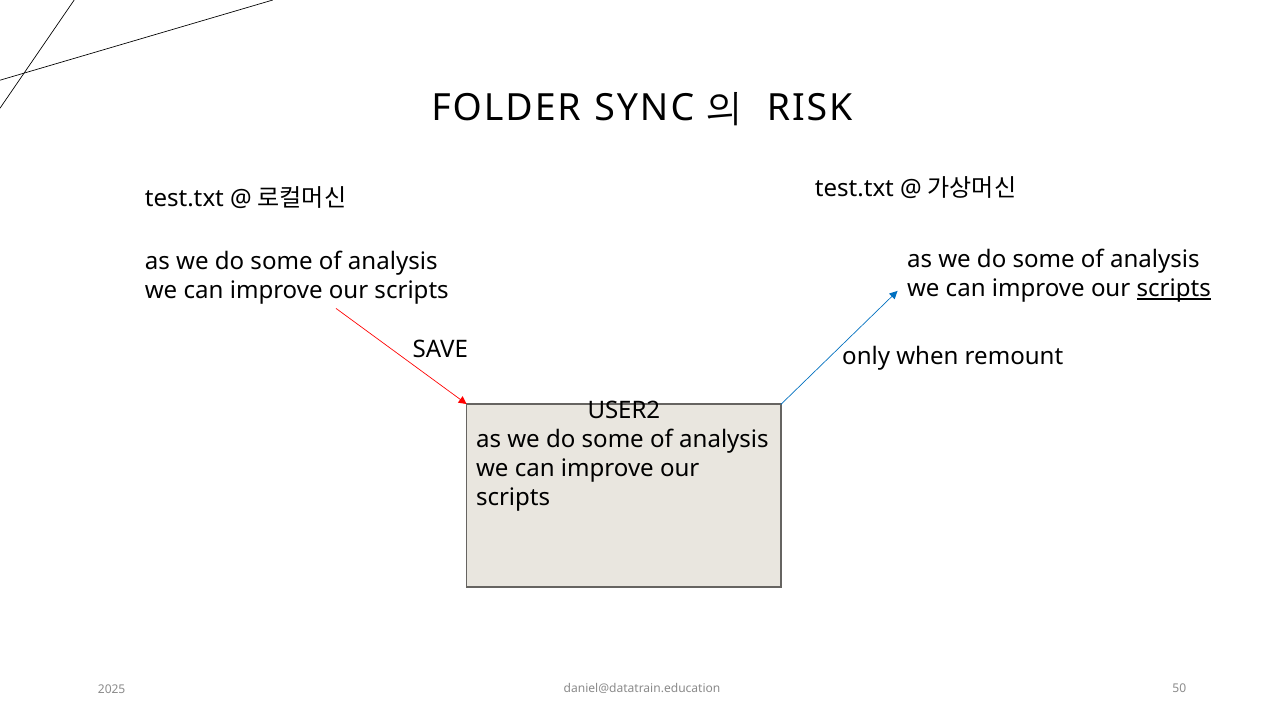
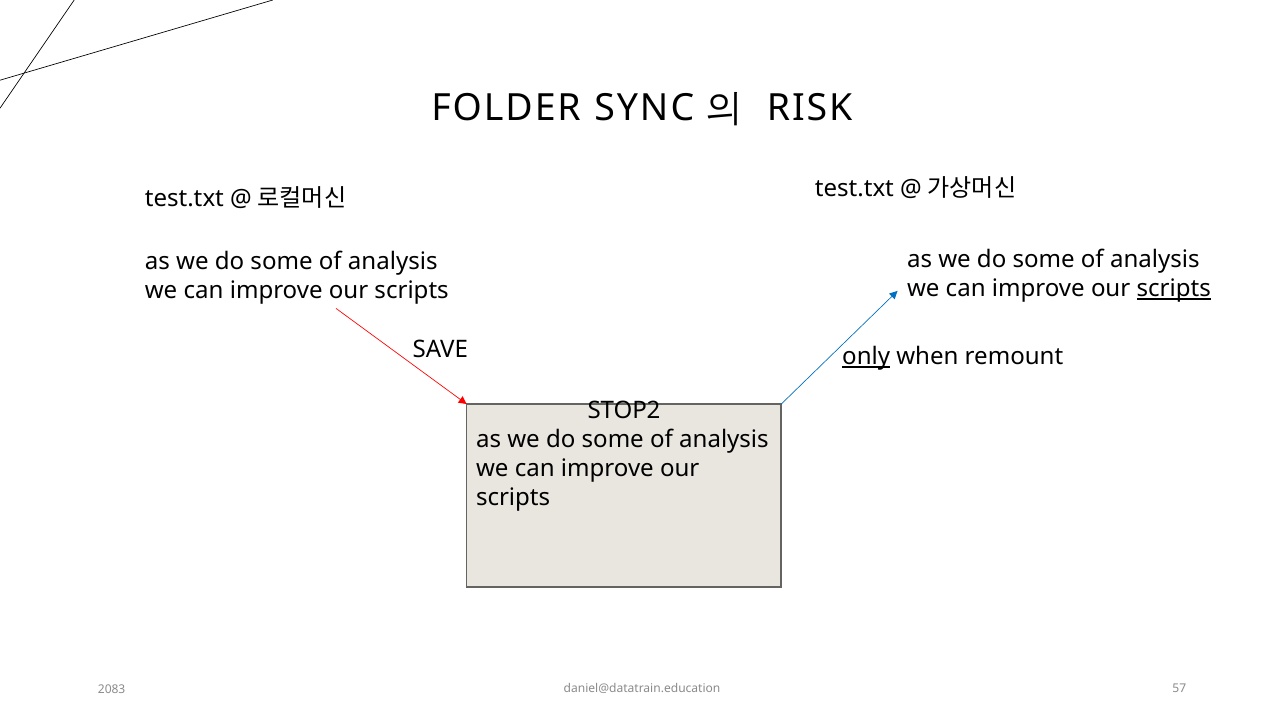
only underline: none -> present (866, 357)
USER2: USER2 -> STOP2 (624, 411)
50: 50 -> 57 (1179, 689)
2025: 2025 -> 2083 (112, 689)
